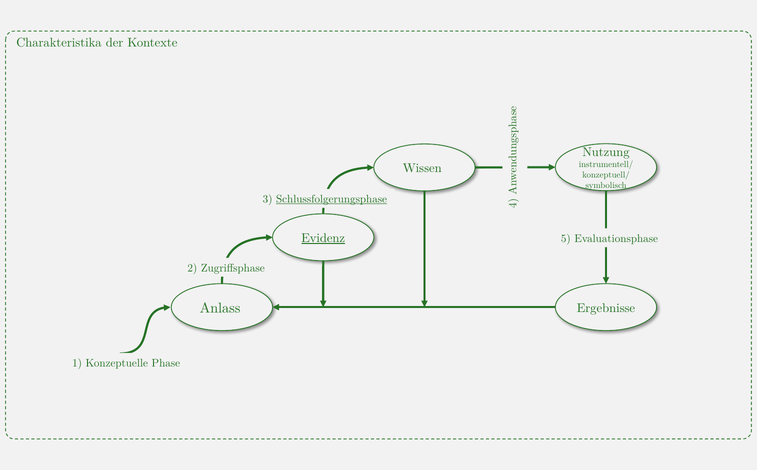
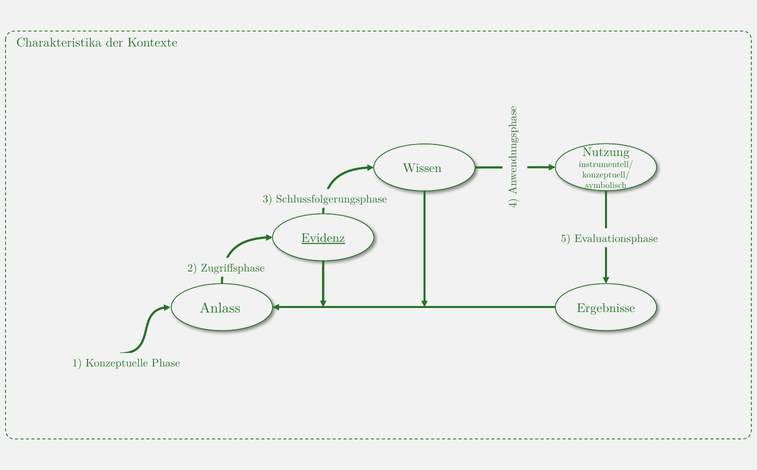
Schlussfolgerungsphase underline: present -> none (332, 199)
